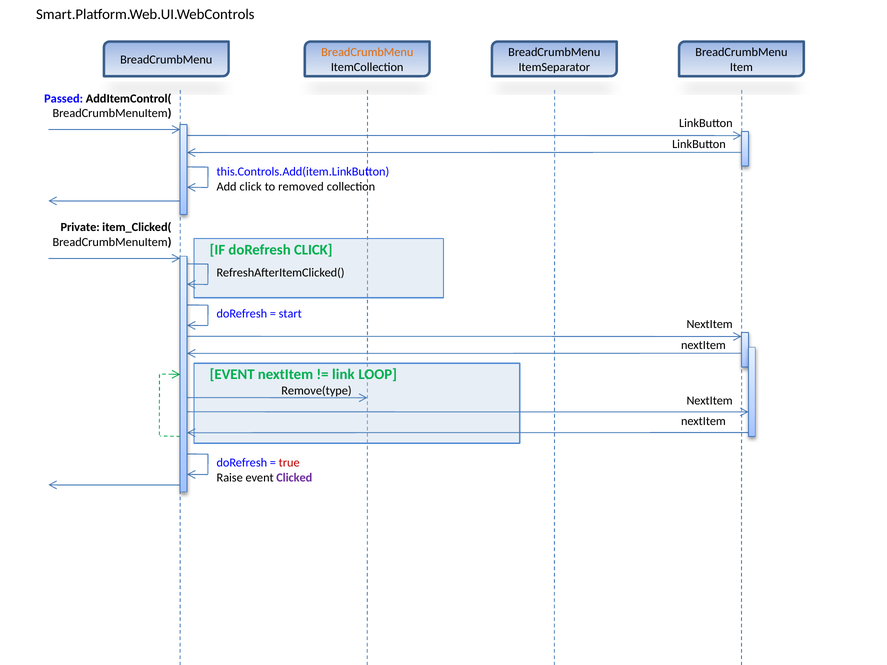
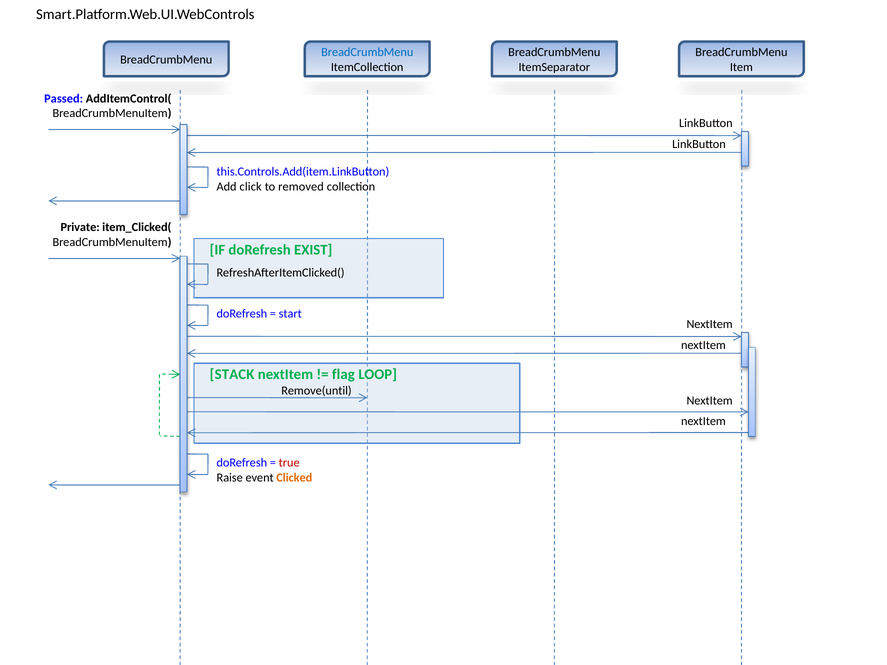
BreadCrumbMenu colour: orange -> blue (367, 52)
doRefresh CLICK: CLICK -> EXIST (313, 250)
EVENT: EVENT -> STACK (232, 375)
link: link -> flag (343, 375)
Remove(type: Remove(type -> Remove(until (316, 391)
Clicked colour: purple -> orange (294, 478)
